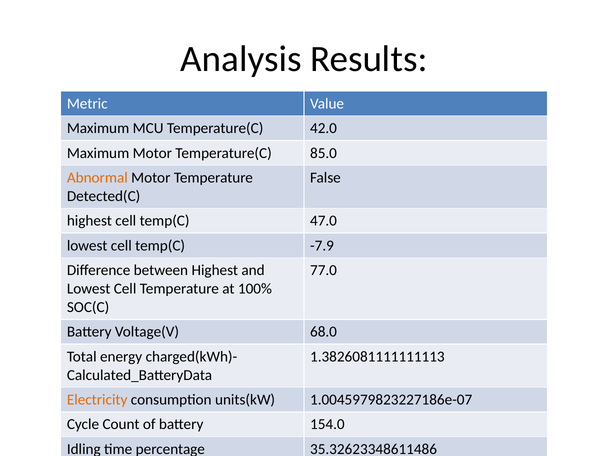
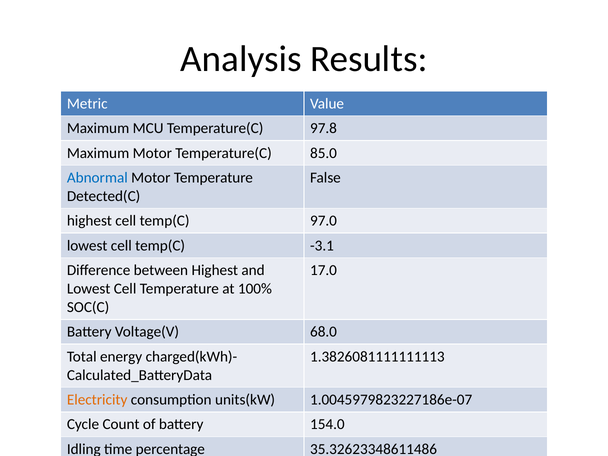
42.0: 42.0 -> 97.8 (324, 128)
Abnormal colour: orange -> blue (97, 178)
47.0: 47.0 -> 97.0 (324, 221)
-7.9: -7.9 -> -3.1 (322, 246)
77.0: 77.0 -> 17.0 (324, 270)
